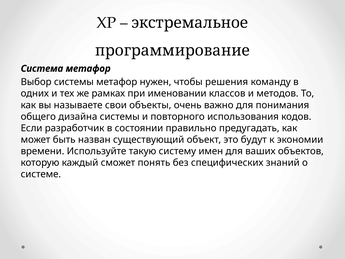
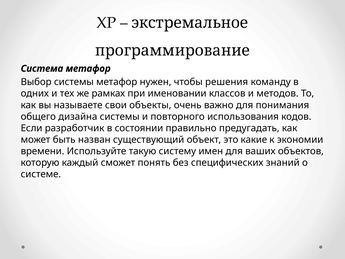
будут: будут -> какие (254, 140)
